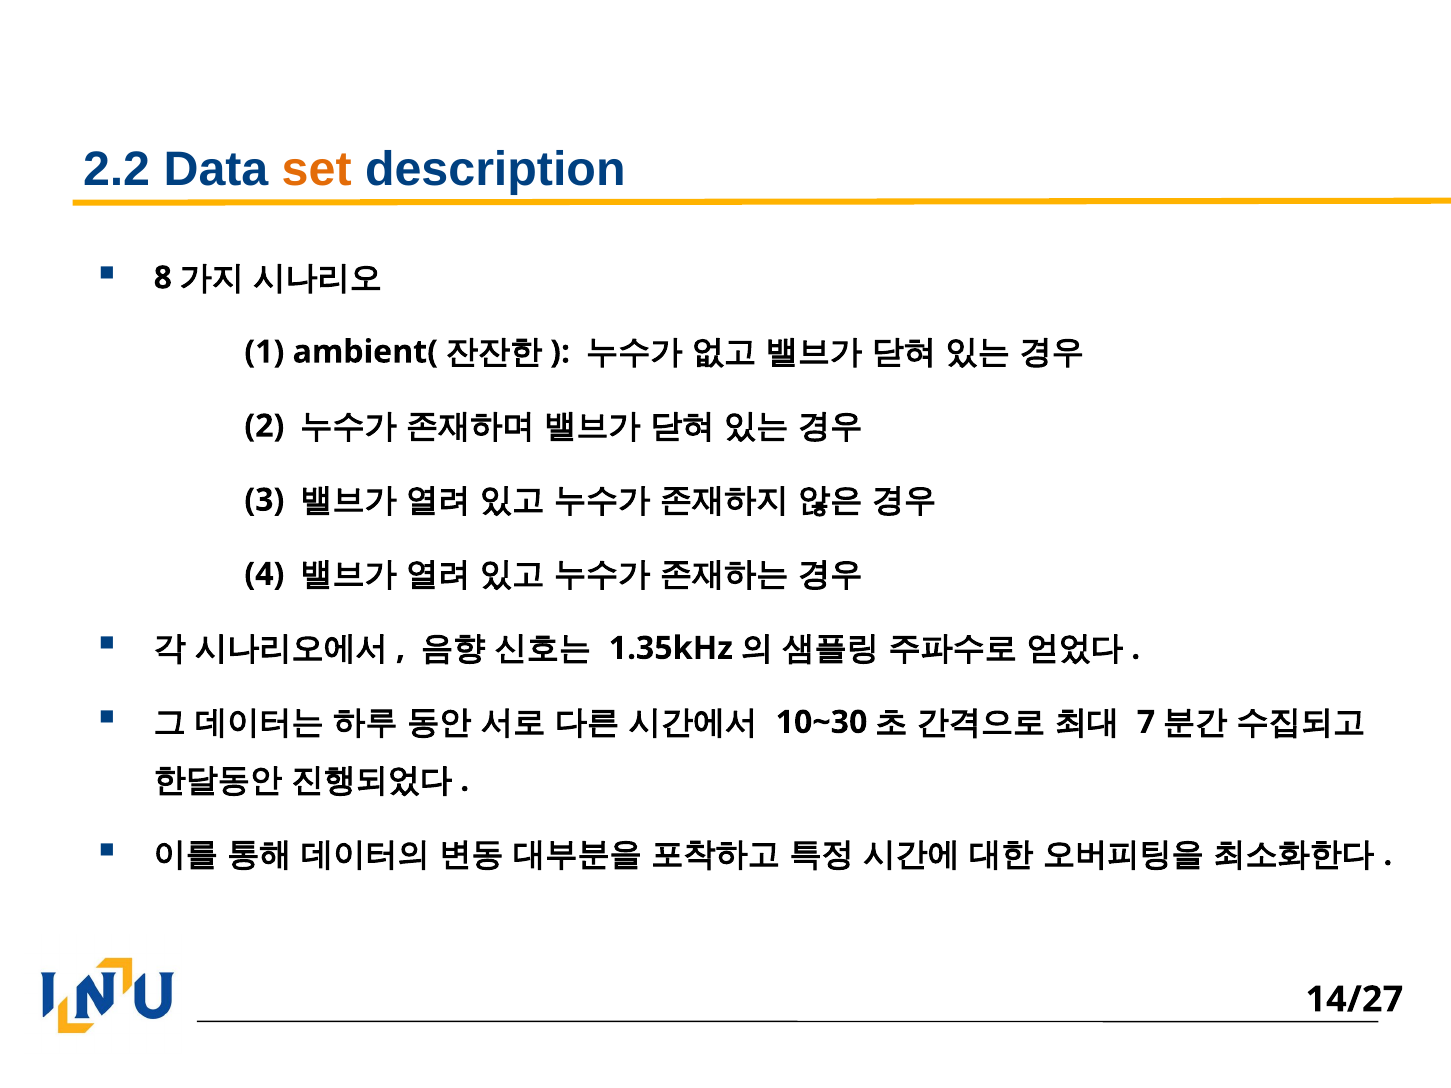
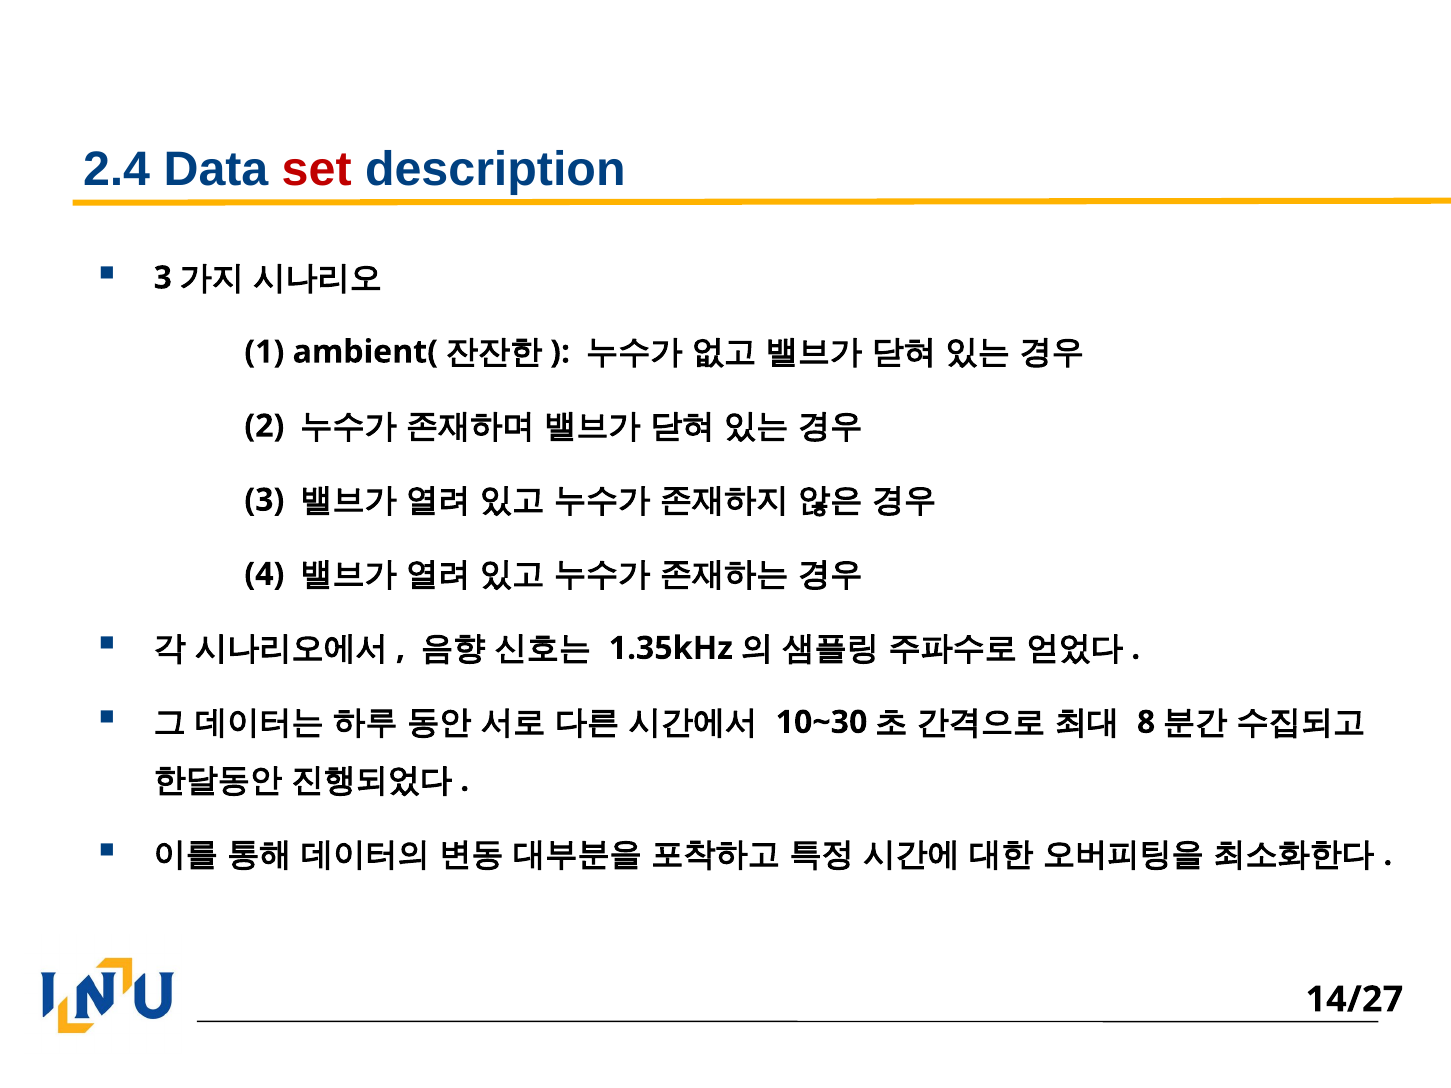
2.2: 2.2 -> 2.4 (117, 170)
set colour: orange -> red (317, 170)
8: 8 -> 3 (163, 278)
7: 7 -> 8 (1146, 722)
